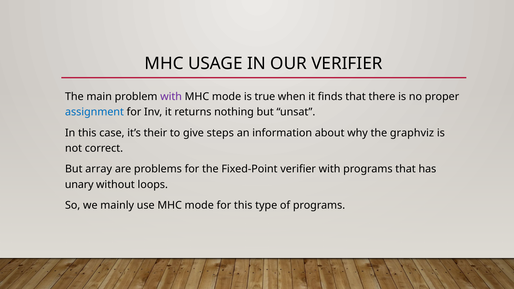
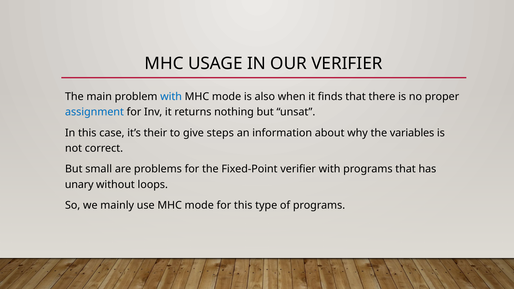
with colour: purple -> blue (171, 97)
true: true -> also (265, 97)
graphviz: graphviz -> variables (412, 133)
array: array -> small (99, 169)
